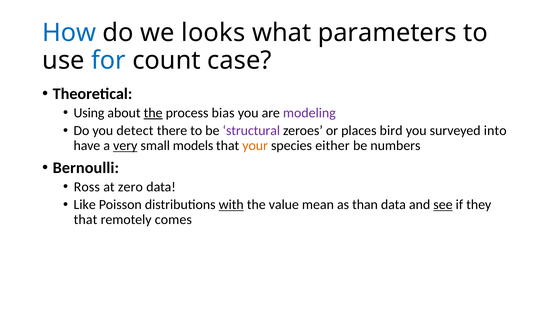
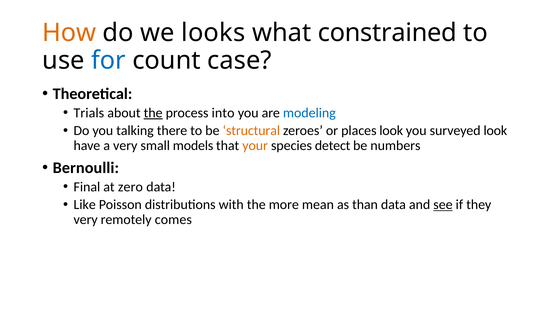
How colour: blue -> orange (69, 33)
parameters: parameters -> constrained (387, 33)
Using: Using -> Trials (89, 113)
bias: bias -> into (223, 113)
modeling colour: purple -> blue (309, 113)
detect: detect -> talking (135, 131)
structural colour: purple -> orange (251, 131)
places bird: bird -> look (391, 131)
surveyed into: into -> look (495, 131)
very underline: present -> none (125, 146)
either: either -> detect (333, 146)
Ross: Ross -> Final (87, 187)
with underline: present -> none (231, 205)
value: value -> more (284, 205)
that: that -> very (86, 220)
